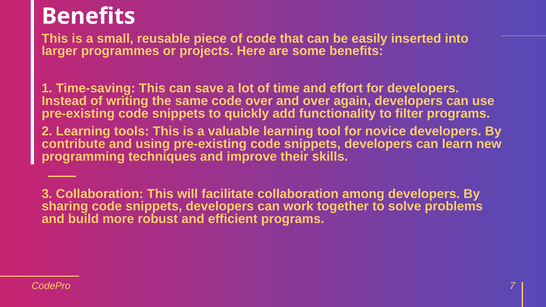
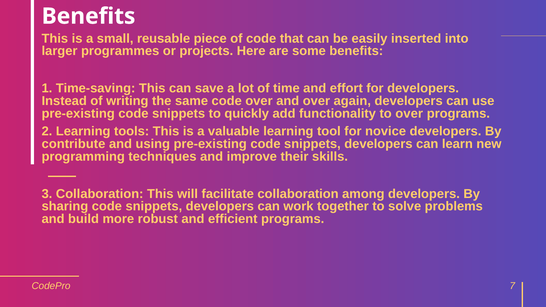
to filter: filter -> over (409, 113)
